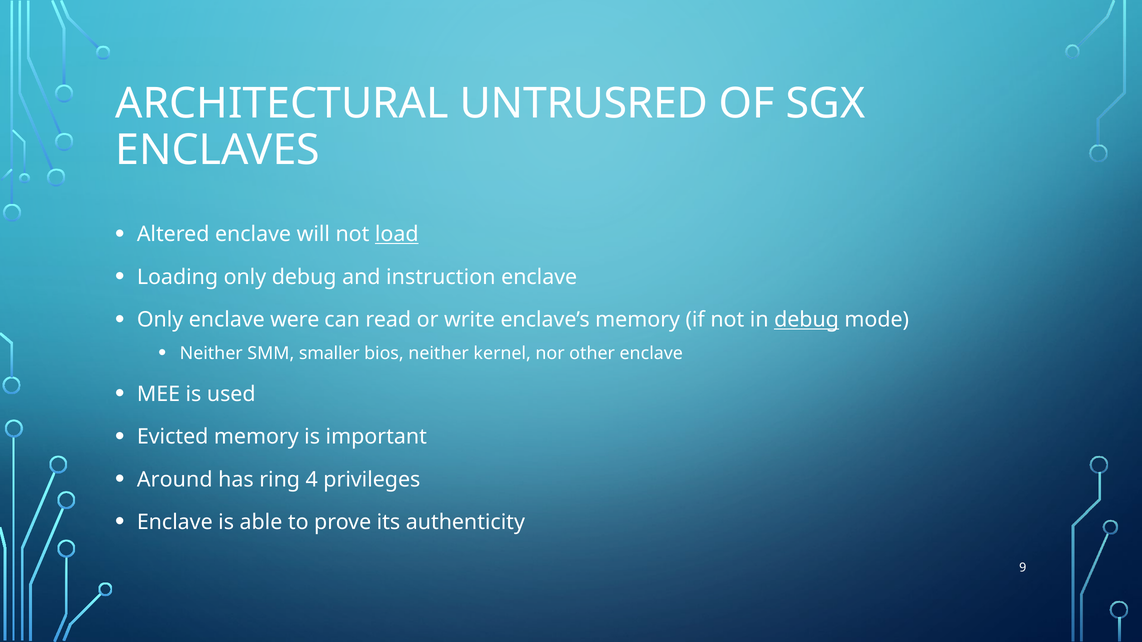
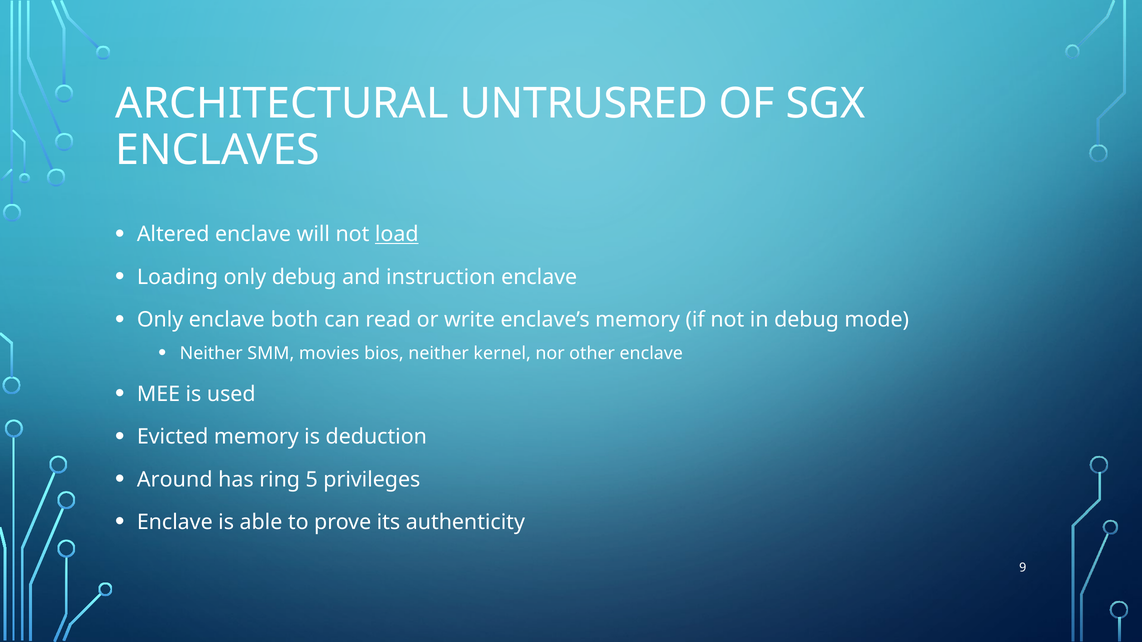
were: were -> both (295, 320)
debug underline: present -> none (807, 320)
smaller: smaller -> movies (329, 353)
important: important -> deduction (376, 437)
4: 4 -> 5 (312, 480)
